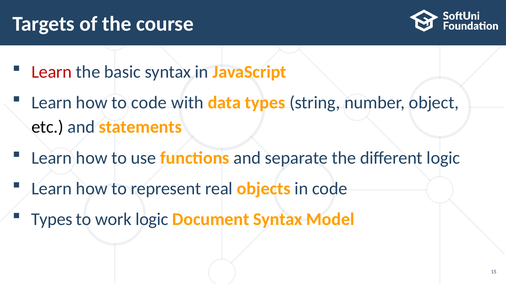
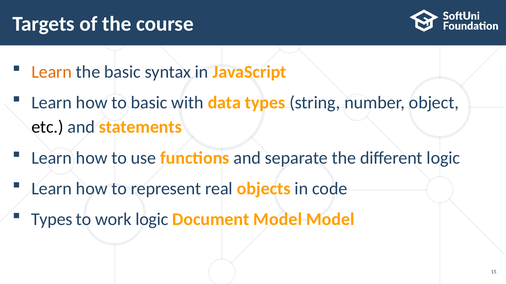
Learn colour: red -> orange (52, 72)
to code: code -> basic (149, 103)
Document Syntax: Syntax -> Model (278, 220)
